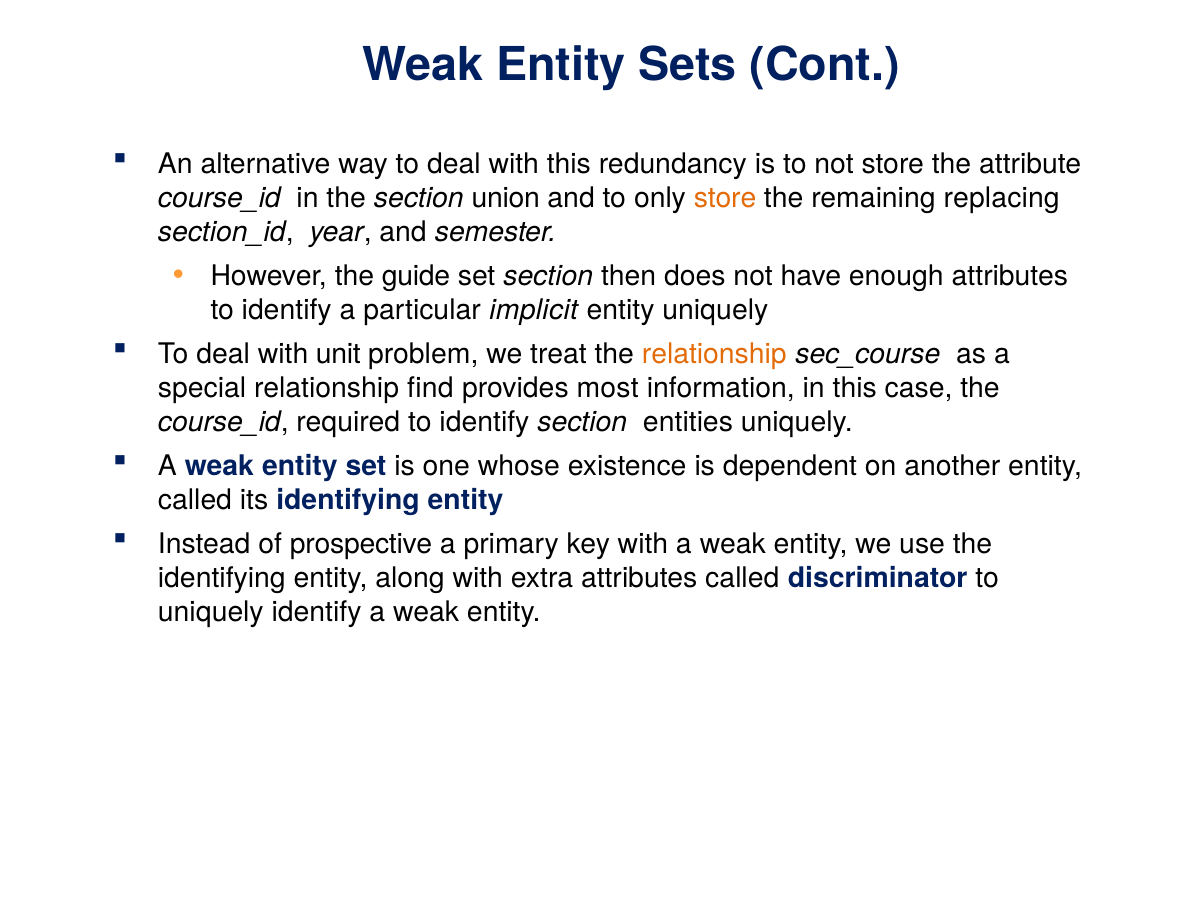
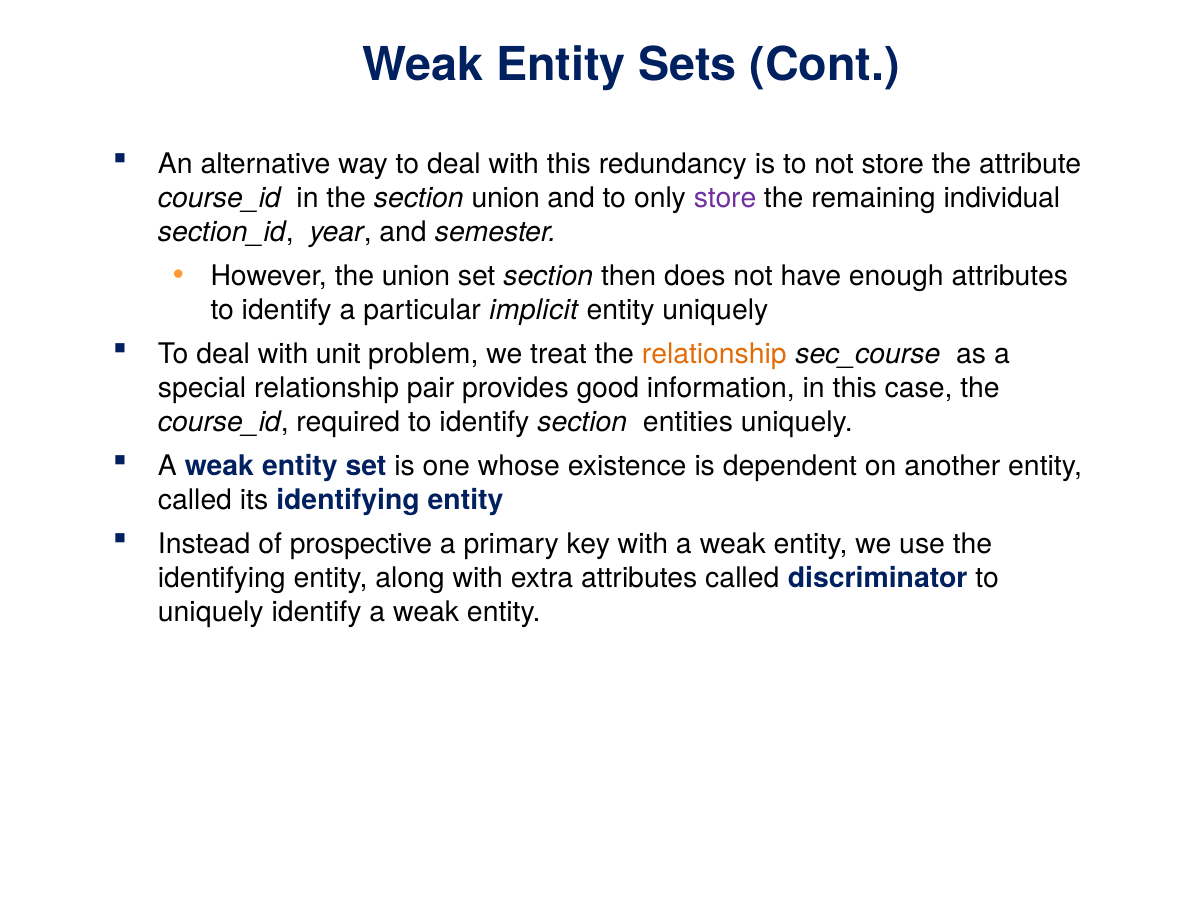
store colour: orange -> purple (725, 198)
replacing: replacing -> individual (1002, 198)
the guide: guide -> union (416, 276)
find: find -> pair (431, 388)
most: most -> good (608, 388)
